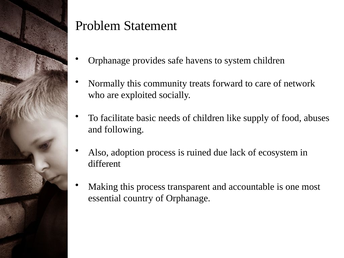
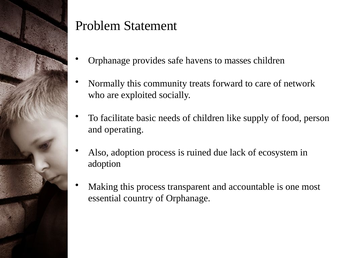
system: system -> masses (238, 61)
abuses: abuses -> person (317, 118)
following: following -> operating (124, 129)
different: different -> adoption (104, 164)
